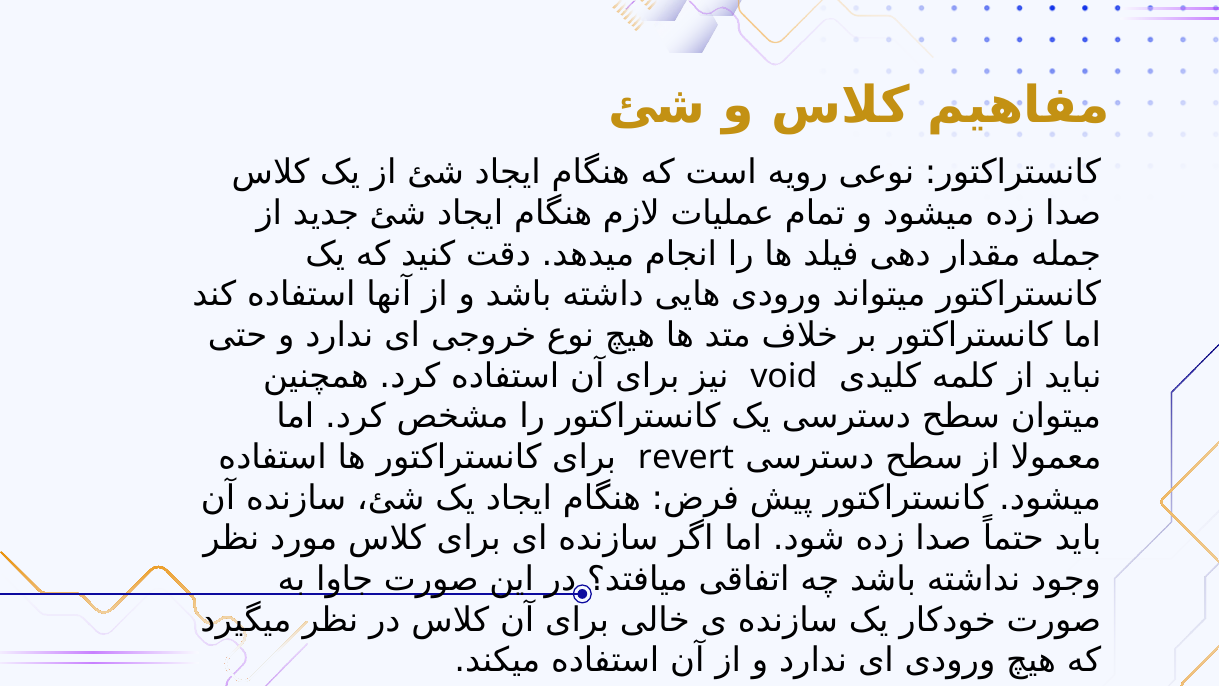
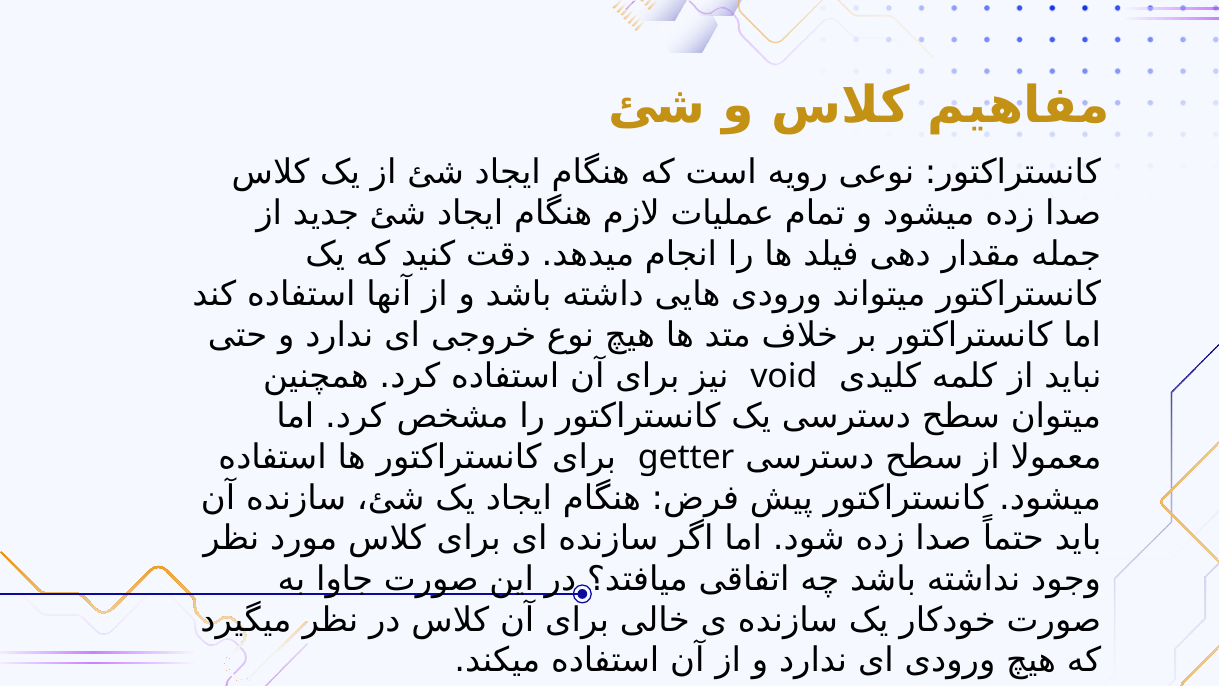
revert: revert -> getter (686, 457)
